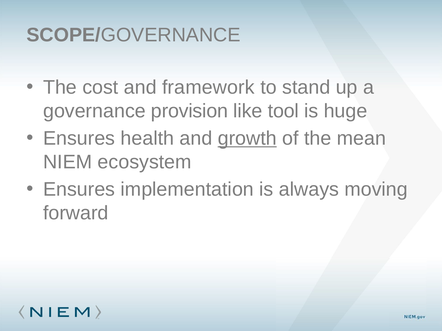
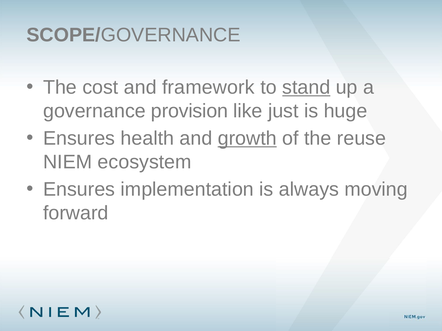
stand underline: none -> present (306, 88)
tool: tool -> just (283, 111)
mean: mean -> reuse (361, 139)
